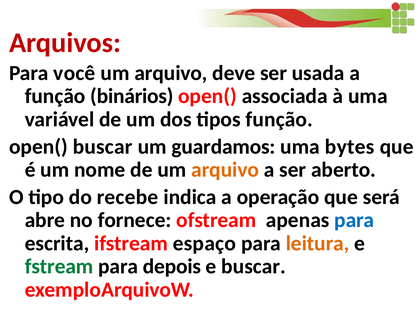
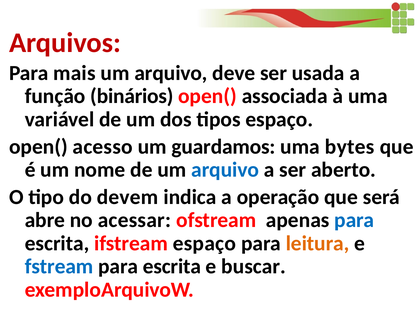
você: você -> mais (74, 73)
tipos função: função -> espaço (279, 119)
open( buscar: buscar -> acesso (103, 147)
arquivo colour: orange -> blue (225, 170)
recebe: recebe -> devem (128, 197)
fornece: fornece -> acessar (134, 221)
fstream colour: green -> blue (59, 267)
depois: depois -> escrita (172, 267)
